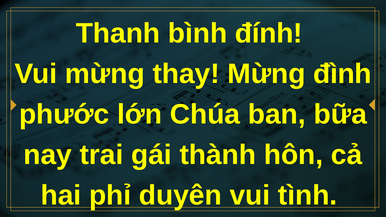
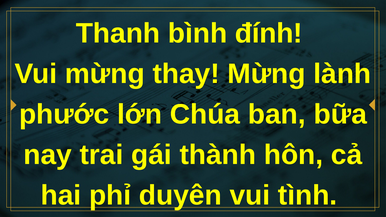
đình: đình -> lành (342, 74)
